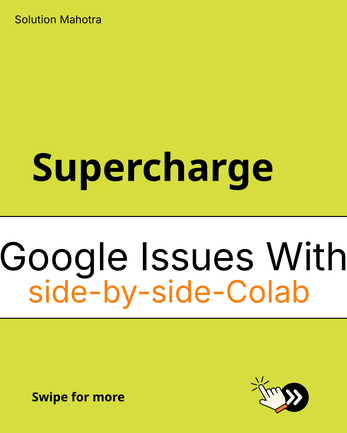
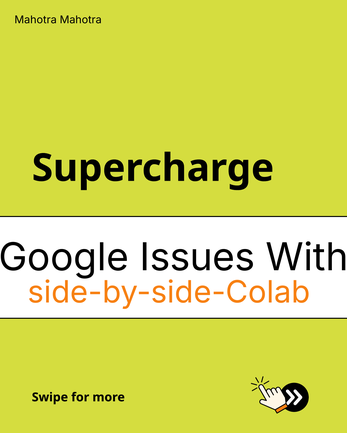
Solution: Solution -> Mahotra (36, 20)
